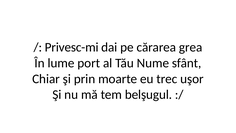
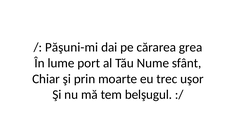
Privesc-mi: Privesc-mi -> Păşuni-mi (72, 47)
